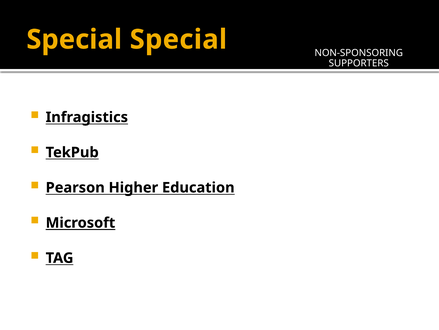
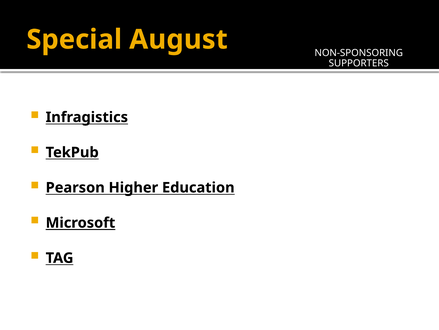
Special Special: Special -> August (178, 39)
